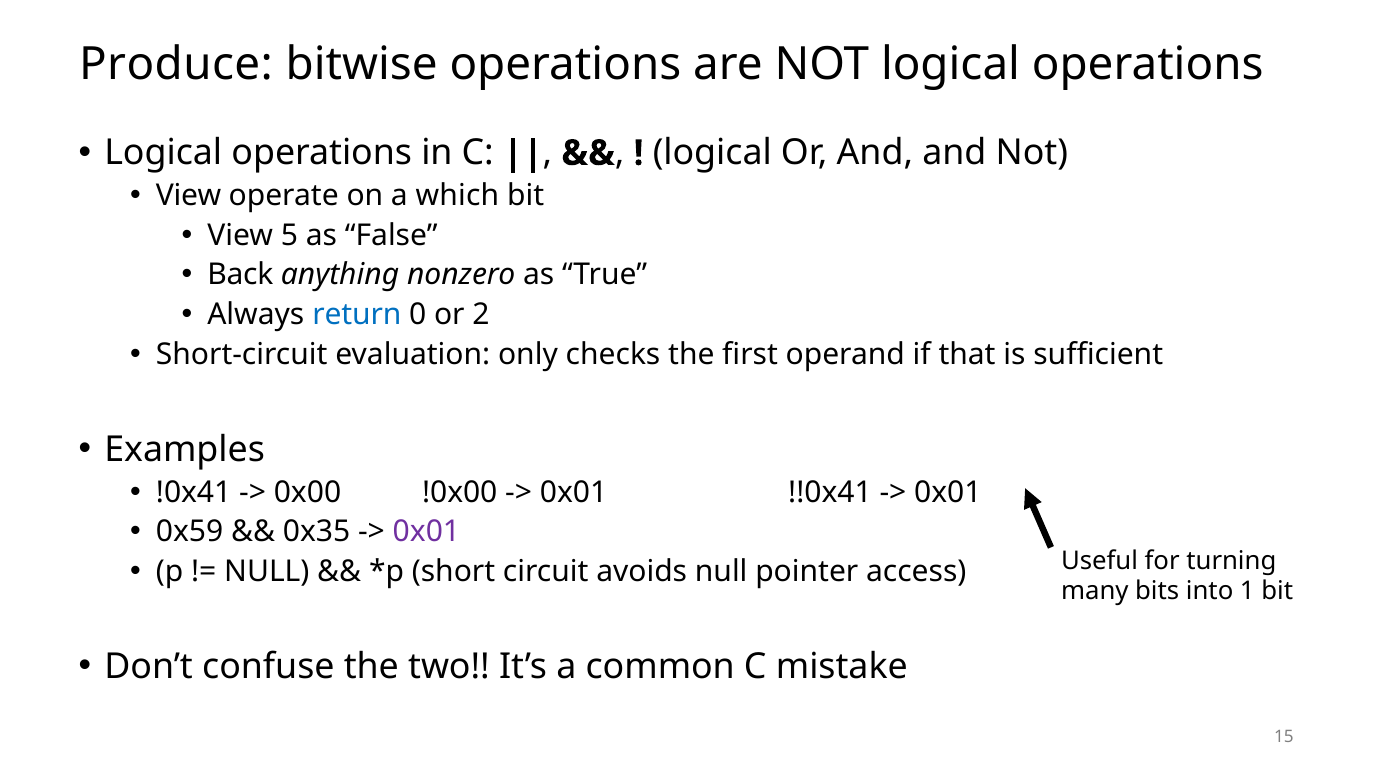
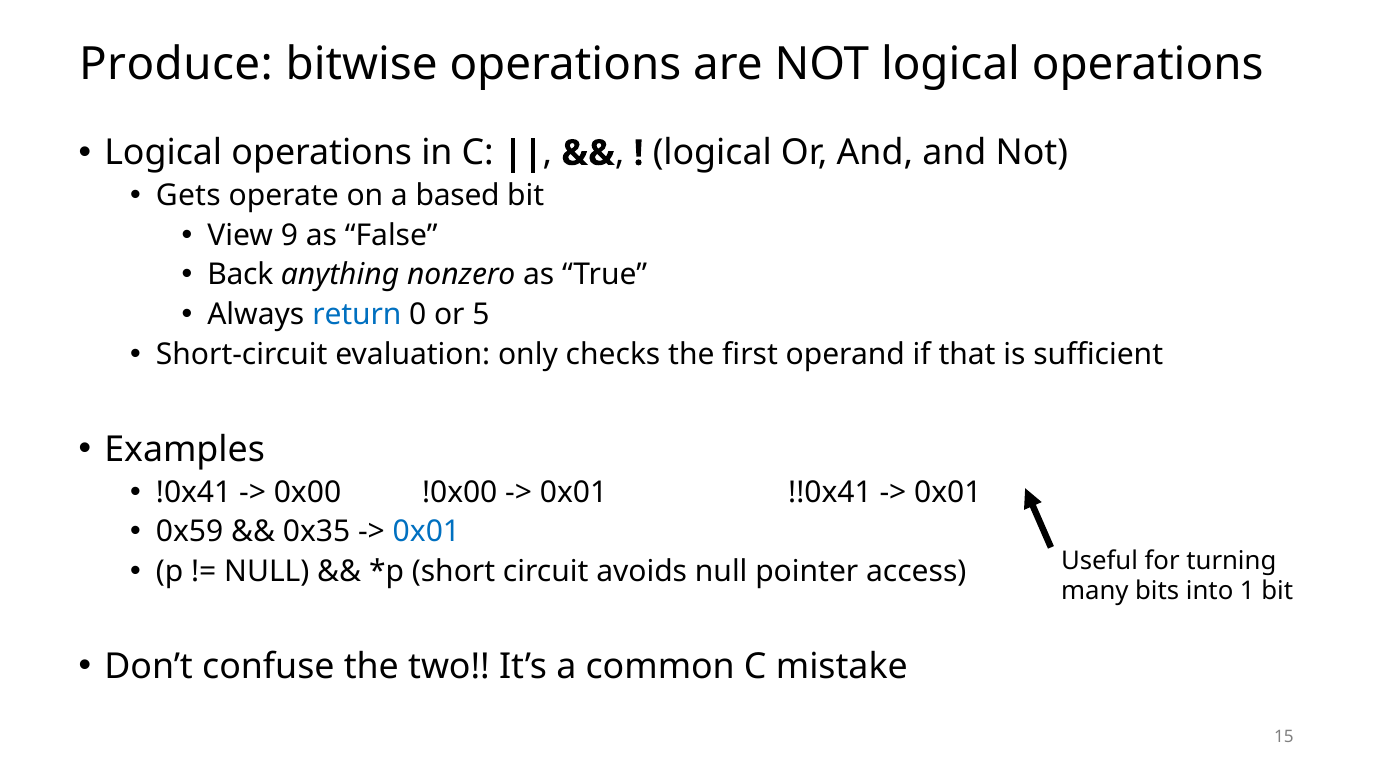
View: View -> Gets (188, 196)
which: which -> based (458, 196)
5: 5 -> 9 (289, 235)
2: 2 -> 5 (481, 314)
0x01 colour: purple -> blue (426, 531)
